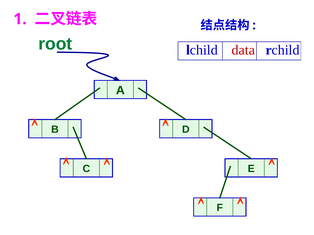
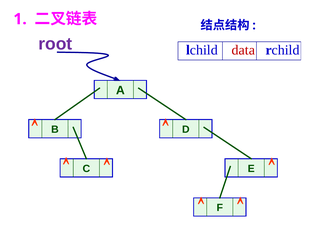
root colour: green -> purple (55, 44)
